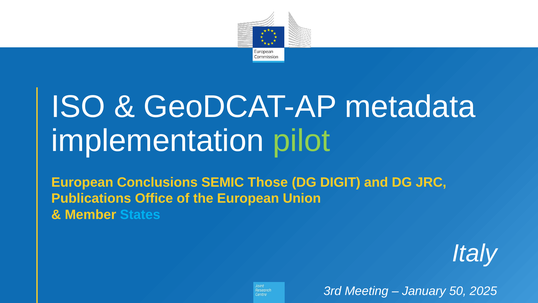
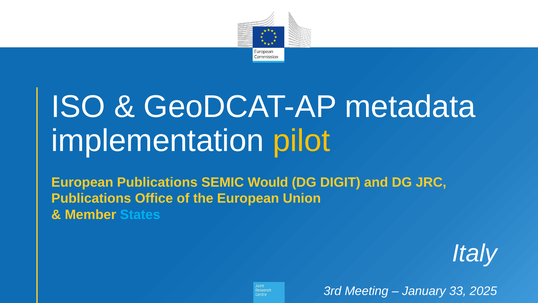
pilot colour: light green -> yellow (301, 141)
European Conclusions: Conclusions -> Publications (157, 182)
Those: Those -> Would (268, 182)
50: 50 -> 33 (458, 291)
